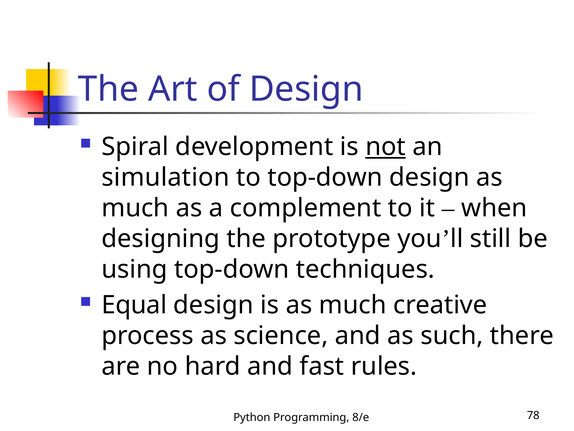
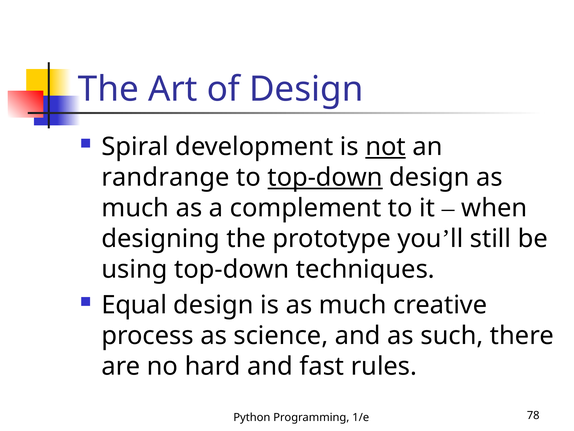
simulation: simulation -> randrange (166, 177)
top-down underline: none -> present (325, 177)
8/e: 8/e -> 1/e (361, 417)
